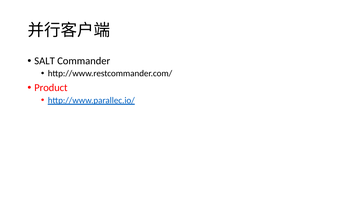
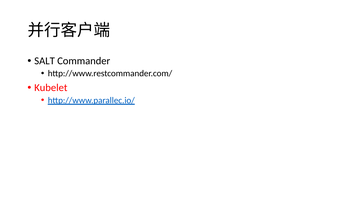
Product: Product -> Kubelet (51, 88)
